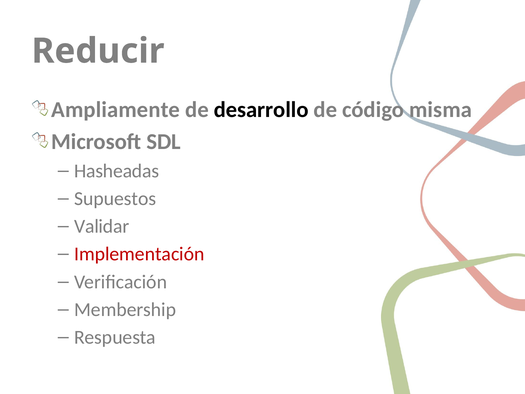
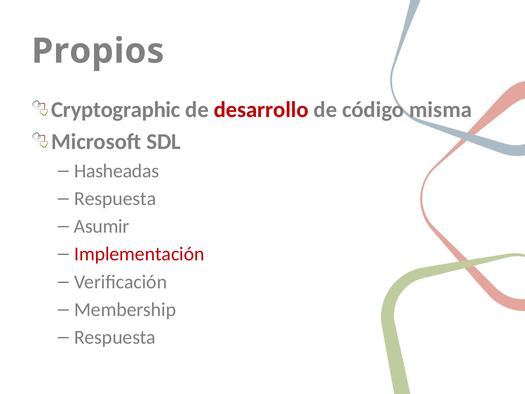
Reducir: Reducir -> Propios (98, 51)
Ampliamente: Ampliamente -> Cryptographic (116, 110)
desarrollo colour: black -> red (261, 110)
Supuestos: Supuestos -> Respuesta (115, 198)
Validar: Validar -> Asumir (102, 226)
